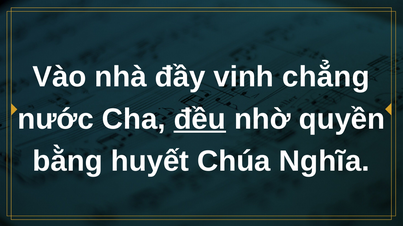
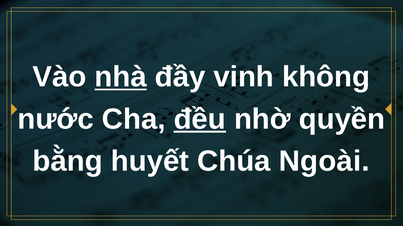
nhà underline: none -> present (121, 77)
chẳng: chẳng -> không (326, 77)
Nghĩa: Nghĩa -> Ngoài (324, 162)
